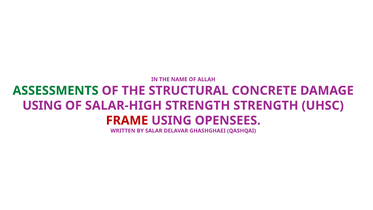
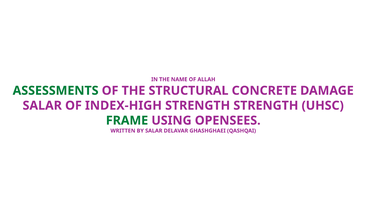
USING: USING -> SALAR (42, 105)
SALAR-HIGH: SALAR-HIGH -> INDEX-HIGH (123, 105)
FRAME colour: red -> green (127, 120)
